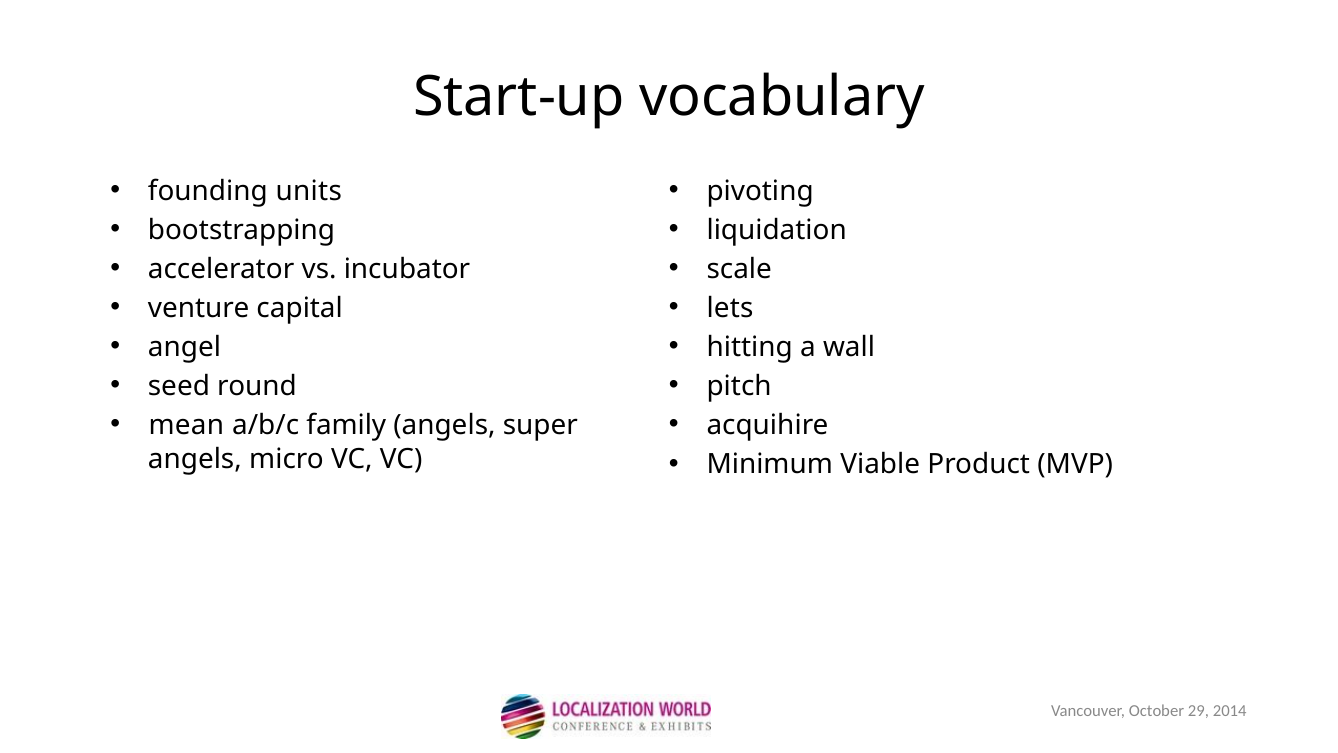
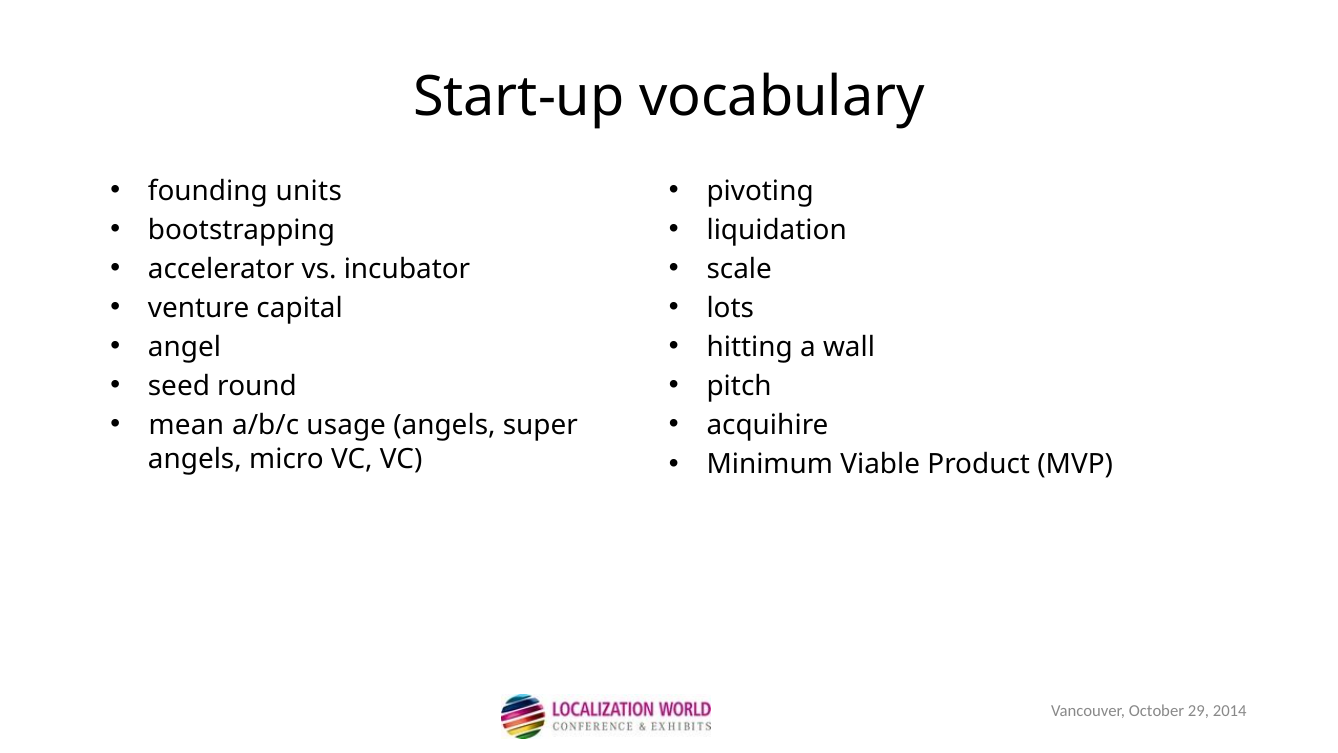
lets: lets -> lots (730, 308)
family: family -> usage (346, 425)
